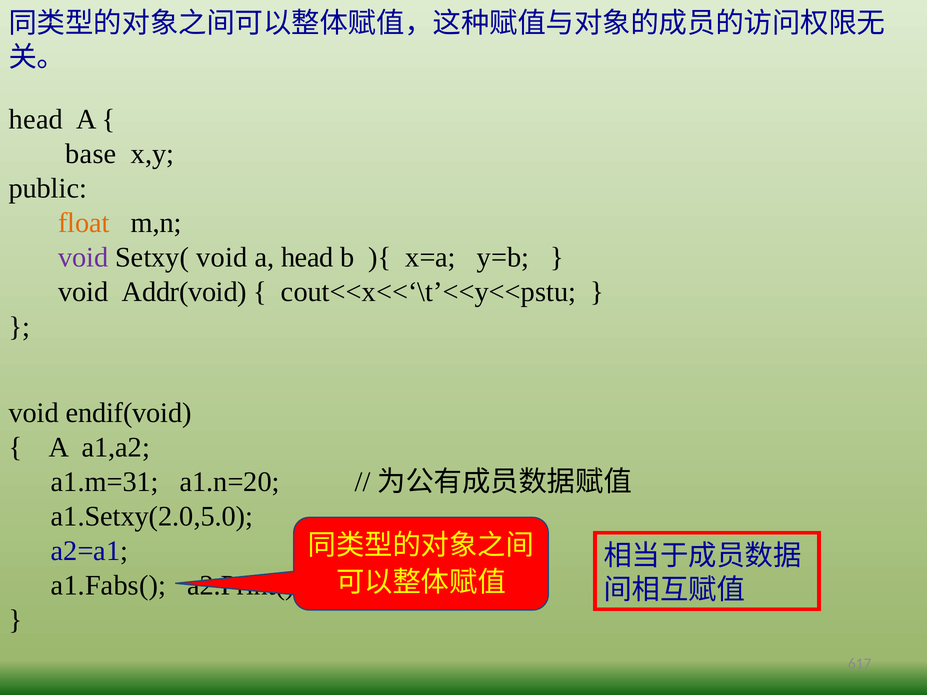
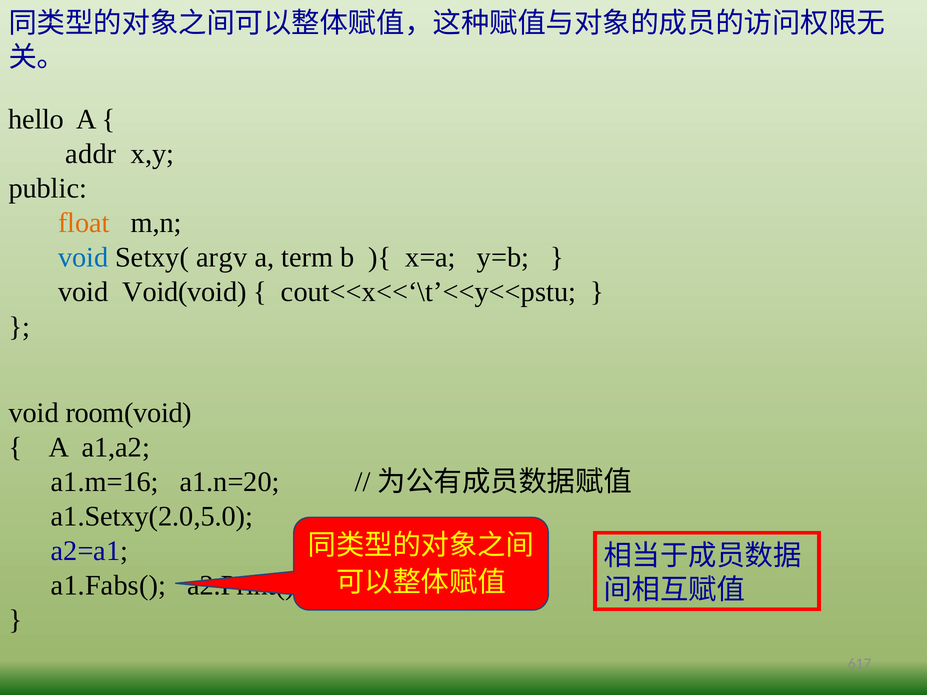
head: head -> hello (36, 119)
base: base -> addr (91, 154)
void colour: purple -> blue (83, 258)
Setxy( void: void -> argv (222, 258)
a head: head -> term (307, 258)
Addr(void: Addr(void -> Void(void (184, 292)
endif(void: endif(void -> room(void (129, 413)
a1.m=31: a1.m=31 -> a1.m=16 (105, 482)
